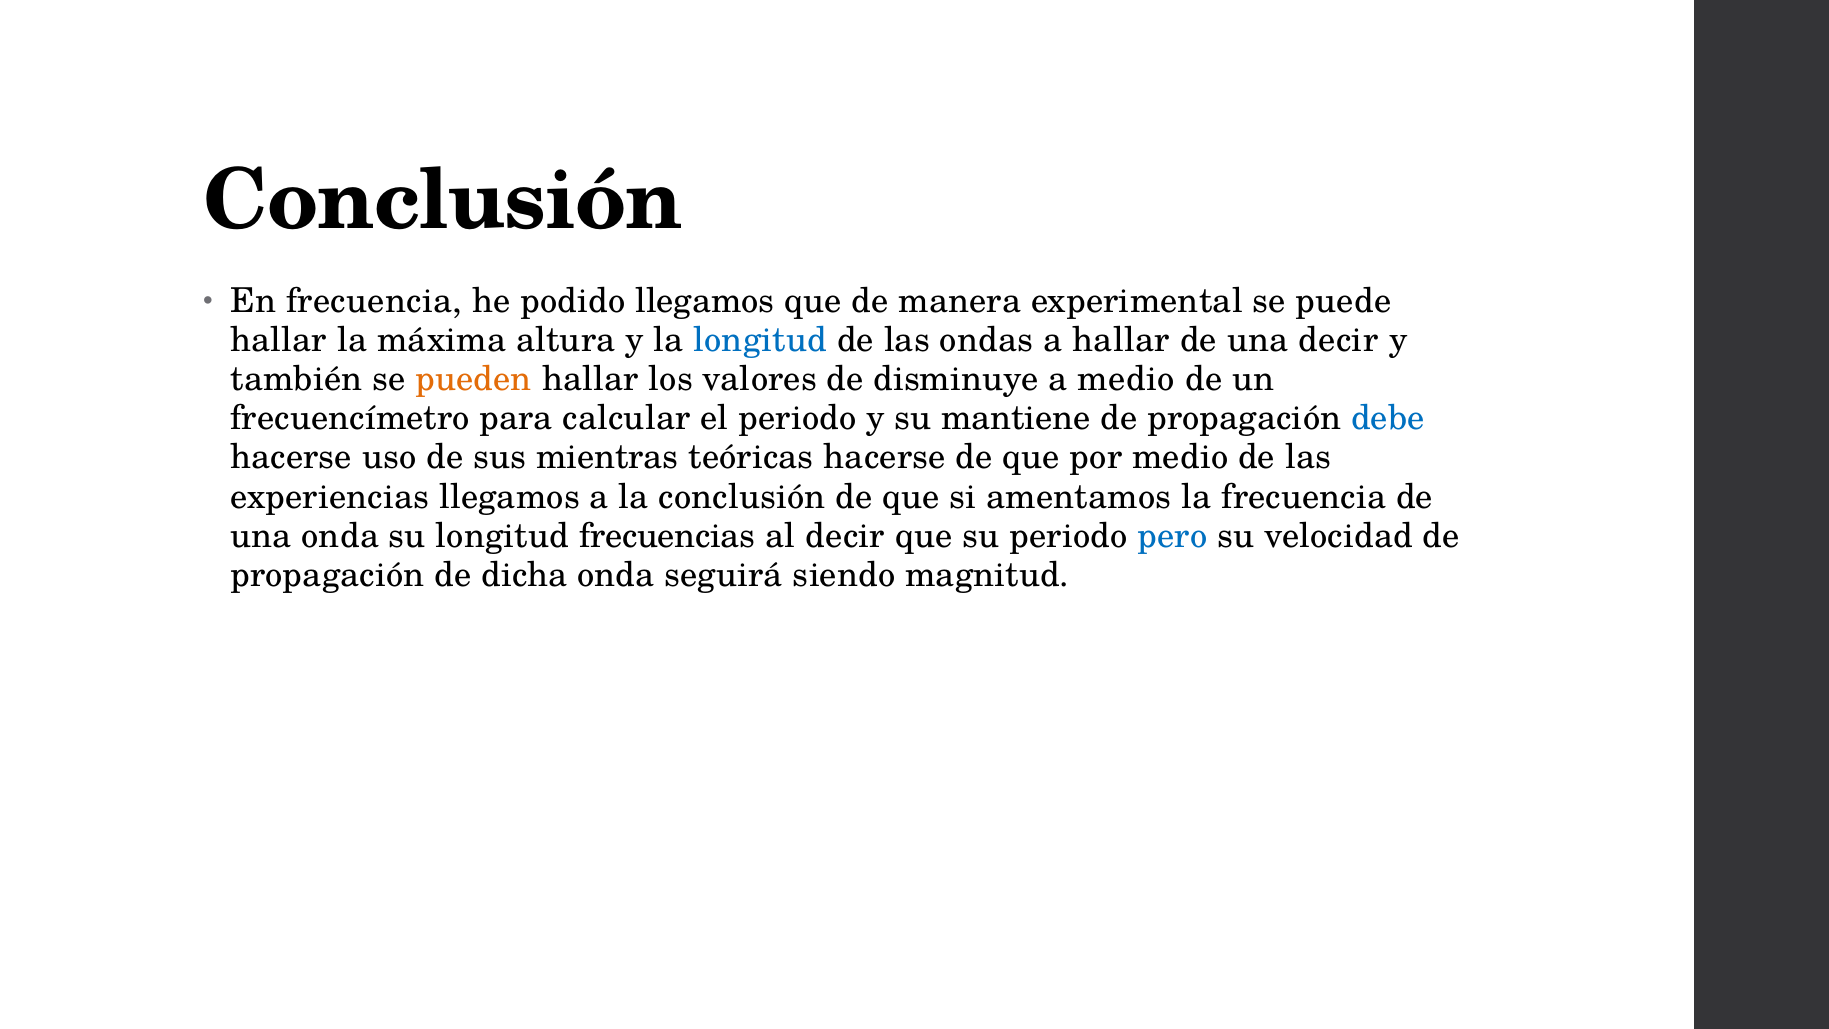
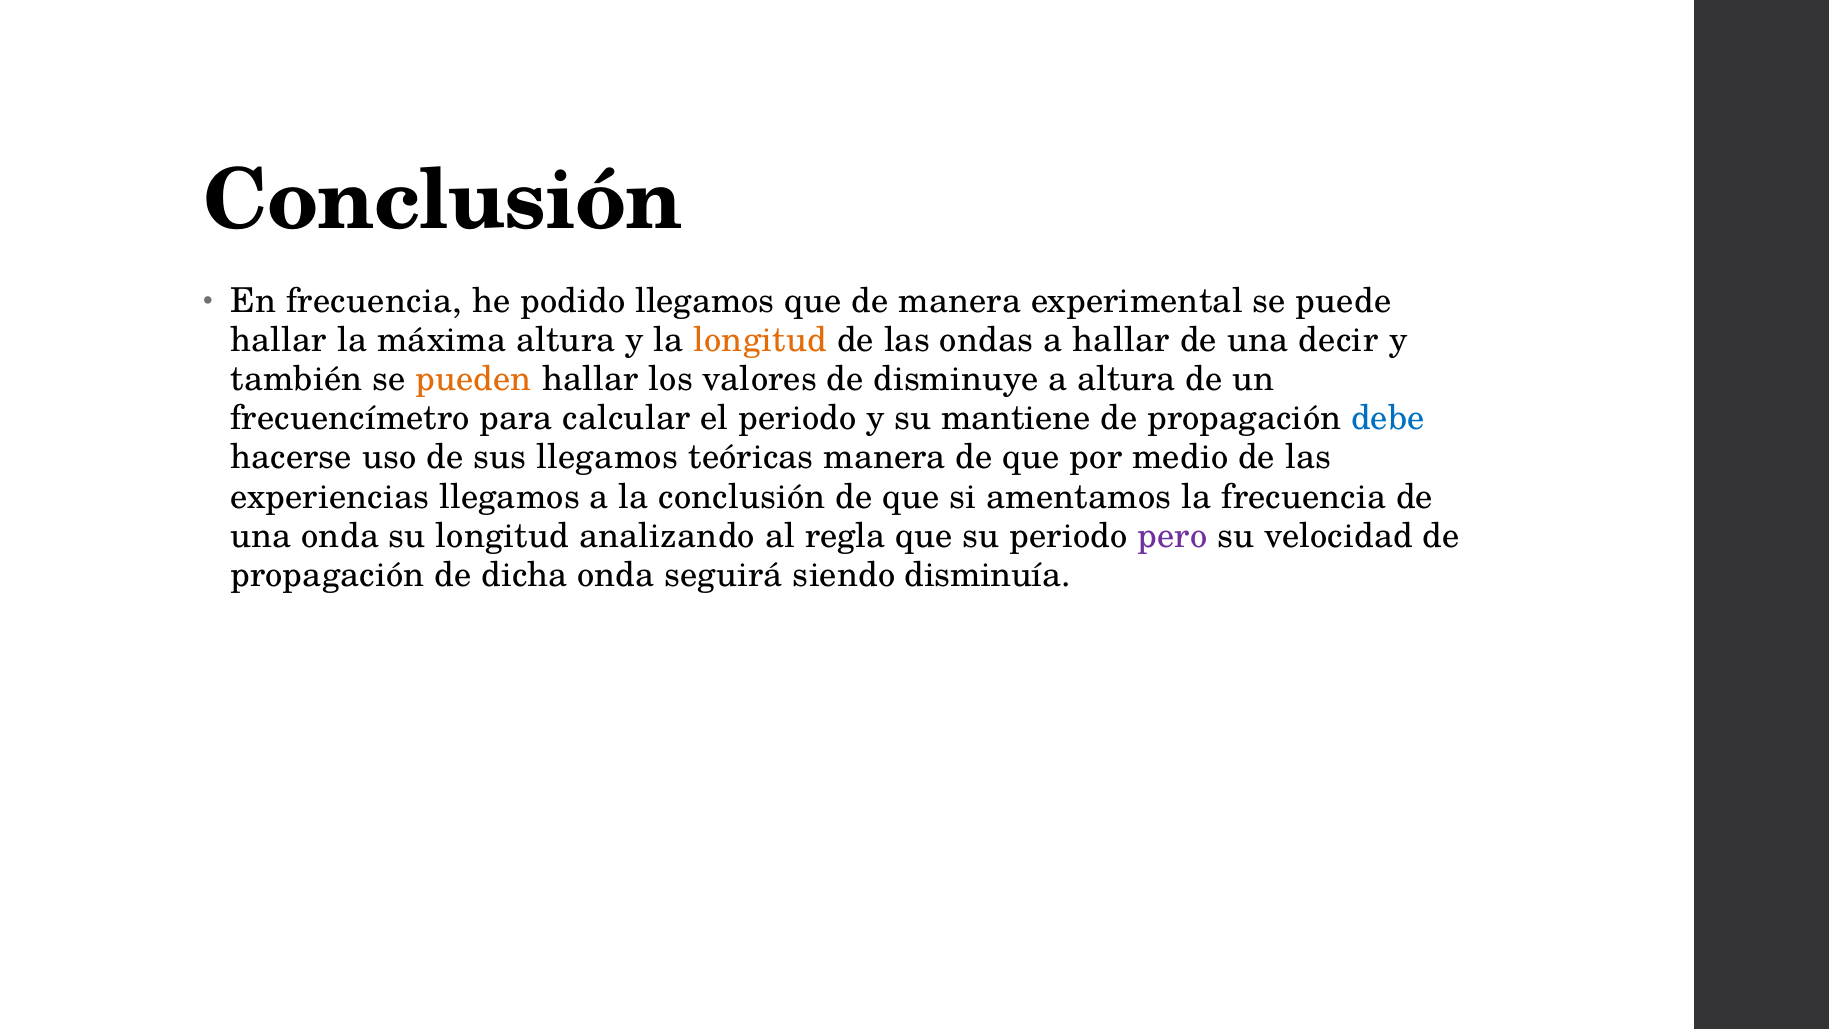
longitud colour: blue -> orange (760, 340)
a medio: medio -> altura (1127, 379)
sus mientras: mientras -> llegamos (607, 458)
teóricas hacerse: hacerse -> manera (885, 458)
frecuencias: frecuencias -> analizando (667, 536)
al decir: decir -> regla (845, 536)
pero colour: blue -> purple (1173, 536)
magnitud: magnitud -> disminuía (988, 575)
